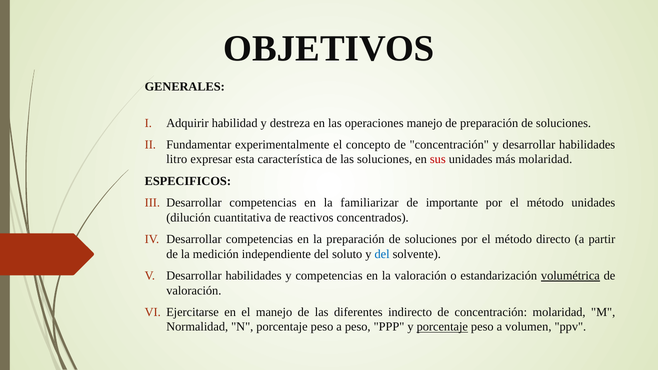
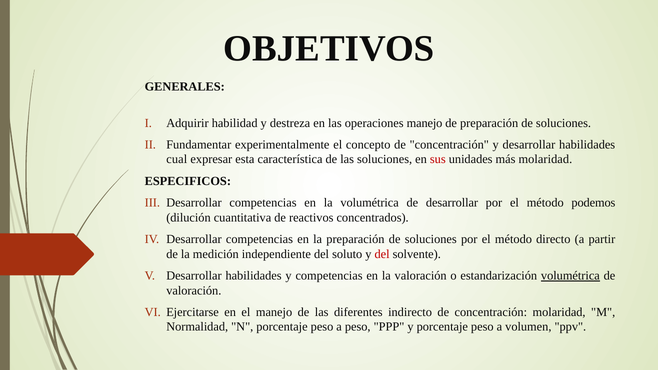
litro: litro -> cual (177, 159)
la familiarizar: familiarizar -> volumétrica (370, 203)
de importante: importante -> desarrollar (452, 203)
método unidades: unidades -> podemos (593, 203)
del colour: blue -> red (382, 254)
porcentaje underline: present -> none (442, 327)
